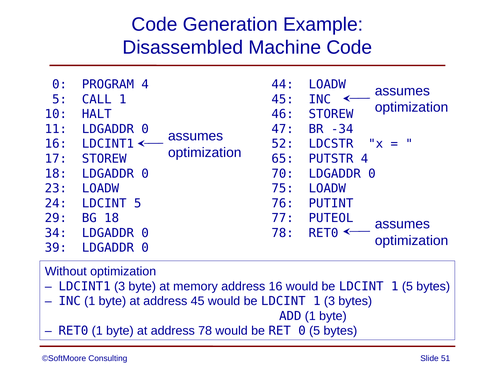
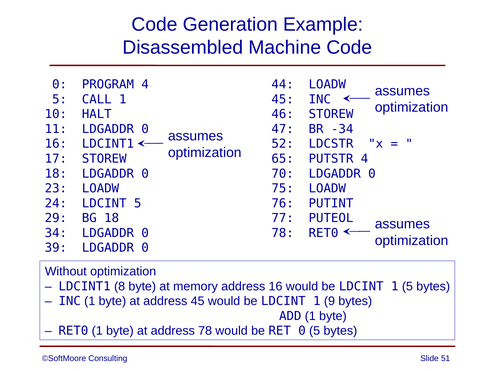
LDCINT1 3: 3 -> 8 (120, 287)
1 3: 3 -> 9 (329, 301)
